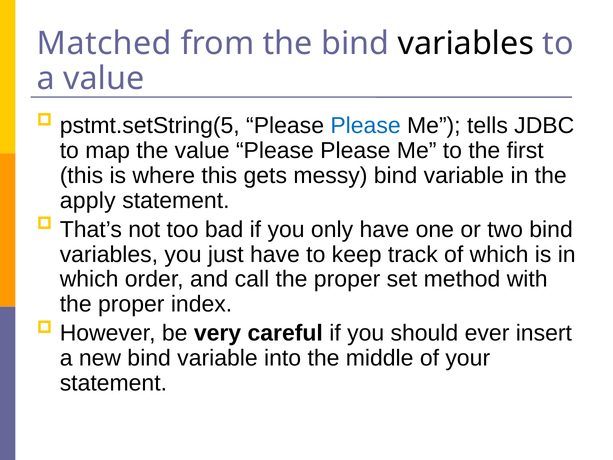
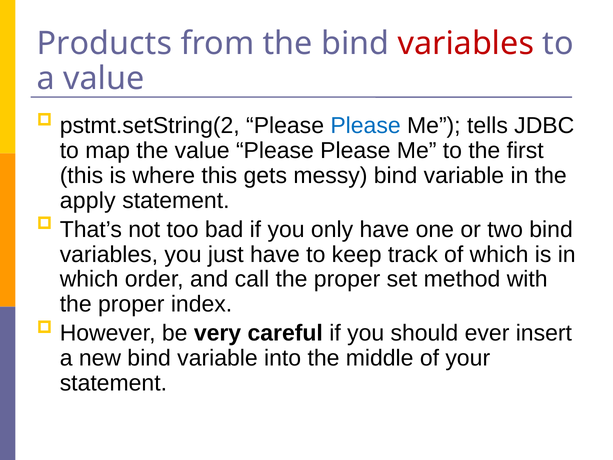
Matched: Matched -> Products (104, 44)
variables colour: black -> red (466, 44)
pstmt.setString(5: pstmt.setString(5 -> pstmt.setString(2 (150, 126)
